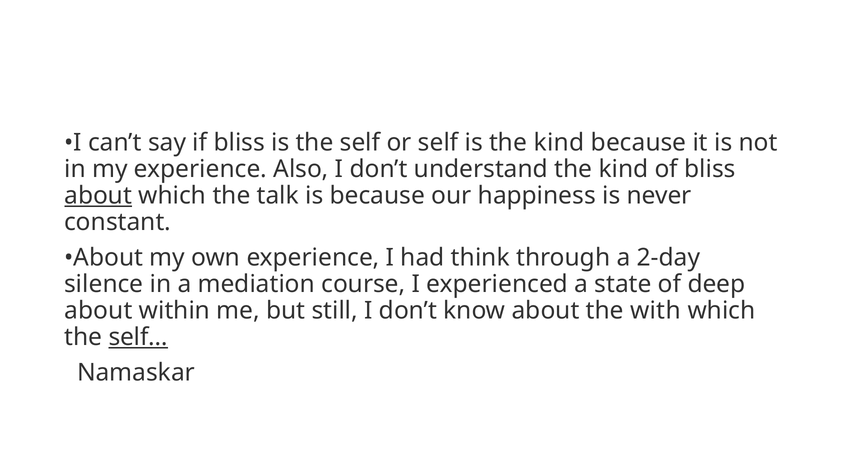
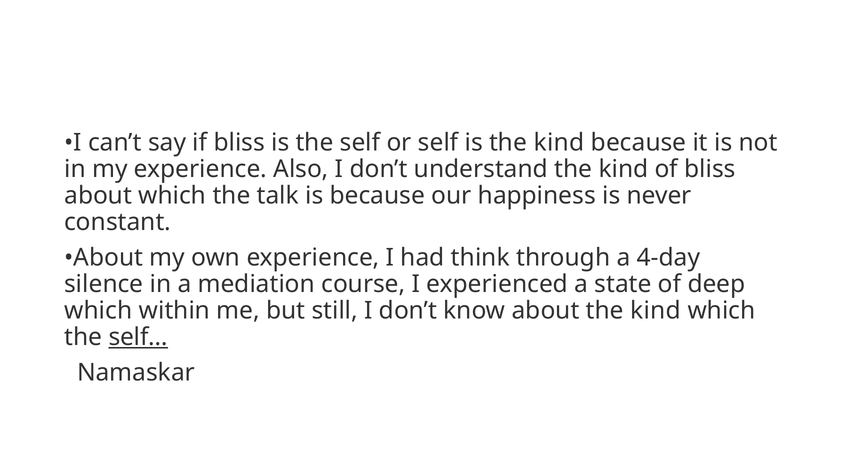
about underline: present -> none (98, 196)
2-day: 2-day -> 4-day (668, 258)
about: about -> which (98, 311)
about the with: with -> kind (655, 311)
